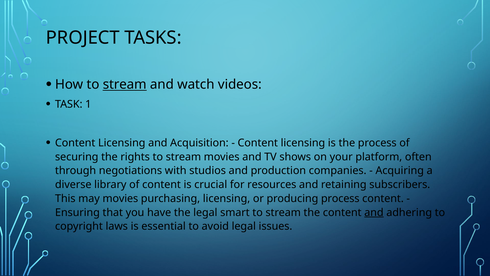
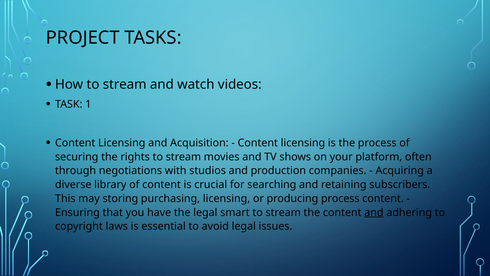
stream underline: present -> none (125, 84)
resources: resources -> searching (272, 184)
may movies: movies -> storing (120, 198)
